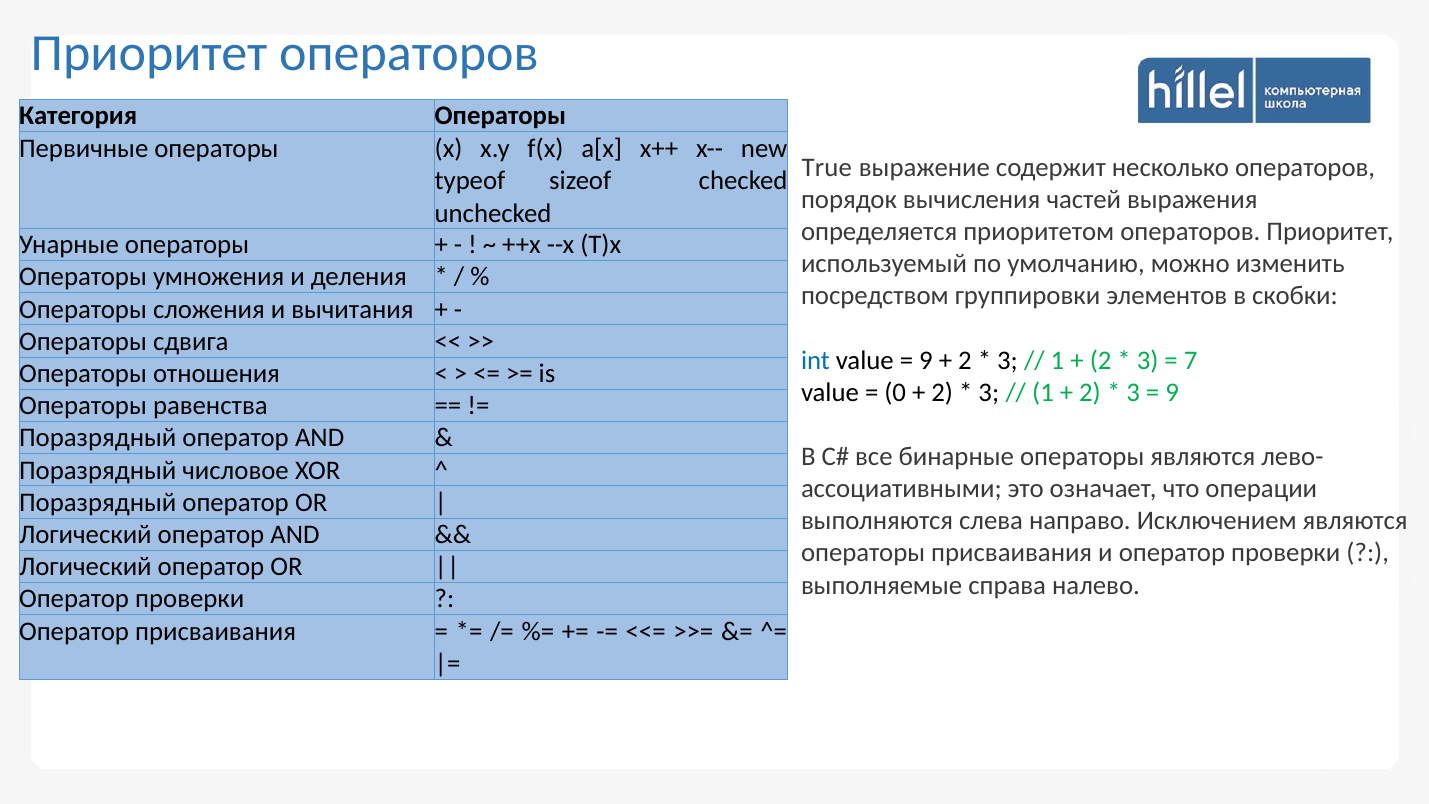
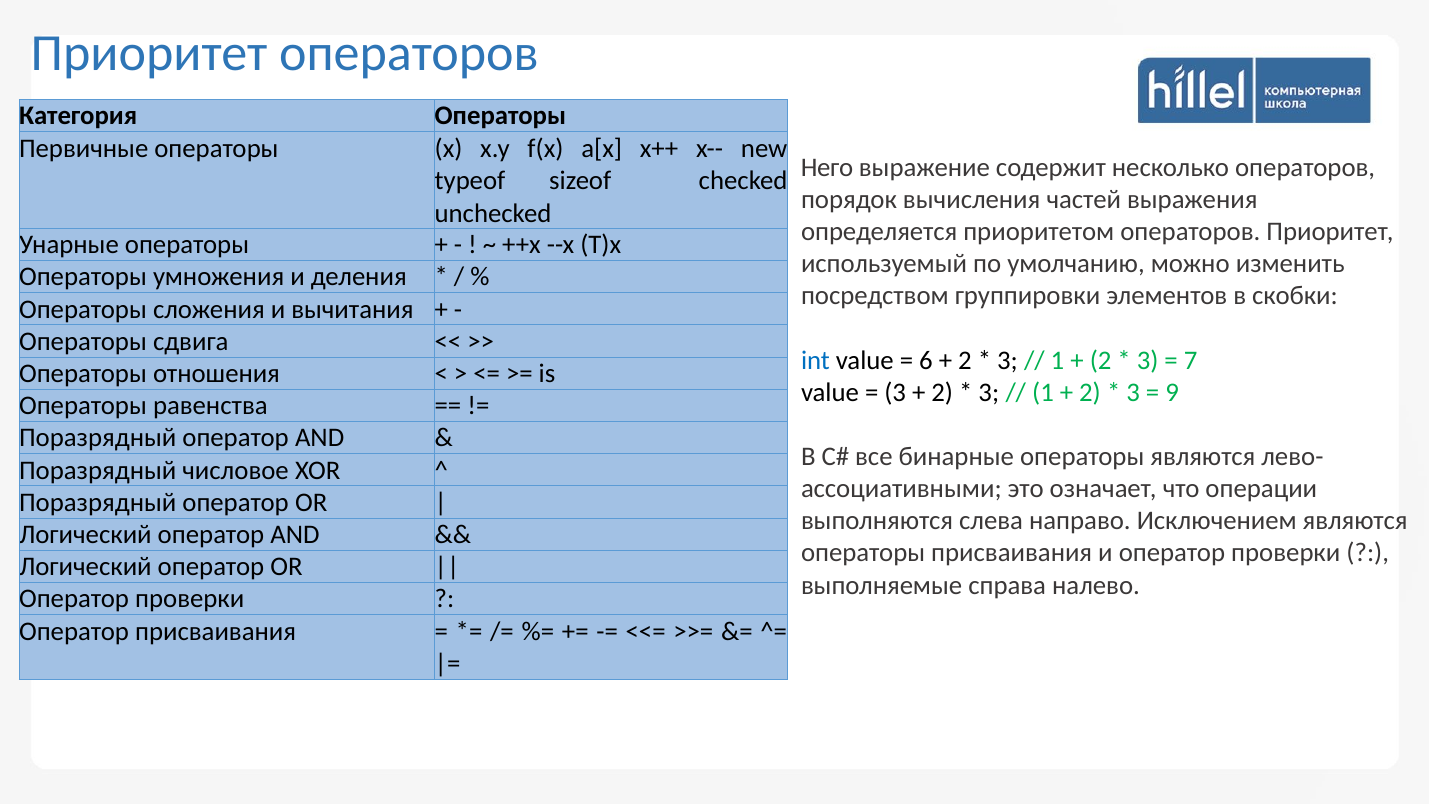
True: True -> Него (827, 167)
9: 9 -> 6 (926, 360)
0: 0 -> 3 (895, 392)
